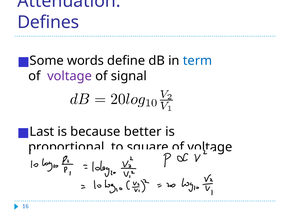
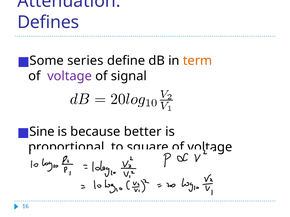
words: words -> series (85, 61)
term colour: blue -> orange (198, 61)
Last: Last -> Sine (42, 132)
